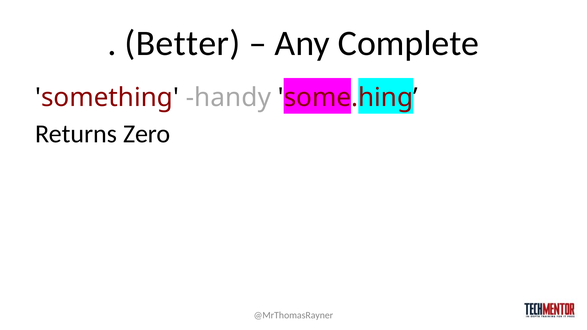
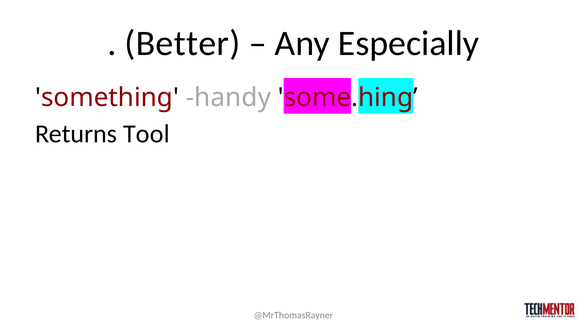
Complete: Complete -> Especially (409, 43)
Zero: Zero -> Tool (146, 134)
